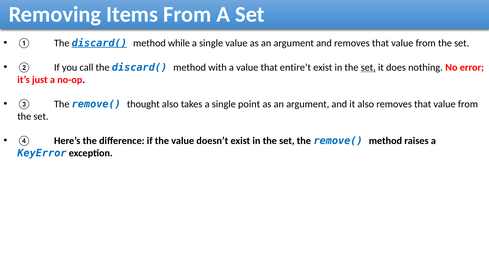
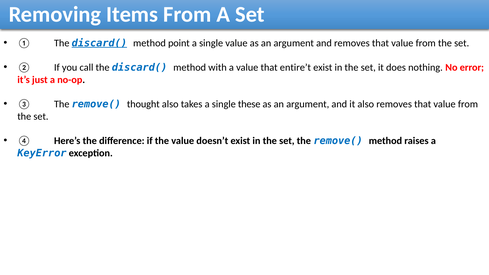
while: while -> point (179, 43)
set underline: present -> none (368, 67)
point: point -> these (249, 104)
